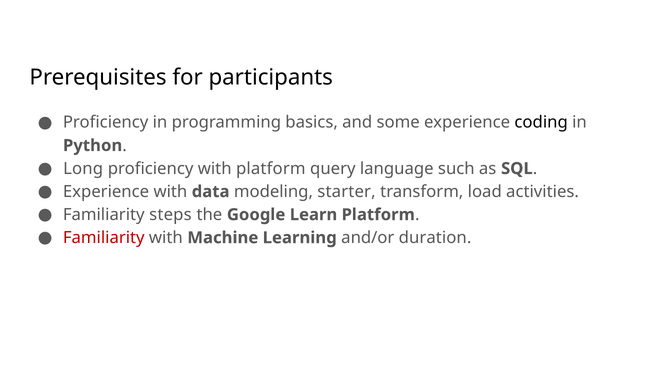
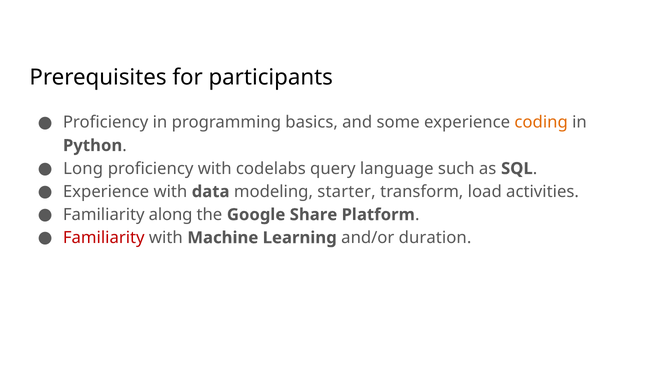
coding colour: black -> orange (541, 123)
with platform: platform -> codelabs (271, 169)
steps: steps -> along (171, 215)
Learn: Learn -> Share (313, 215)
